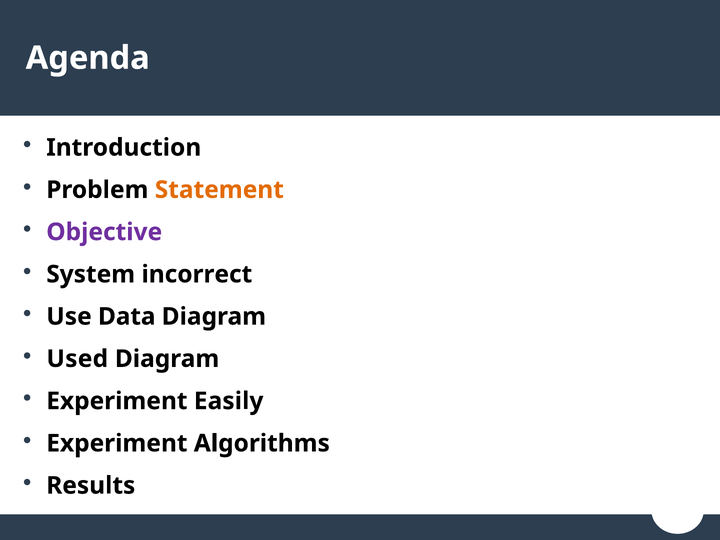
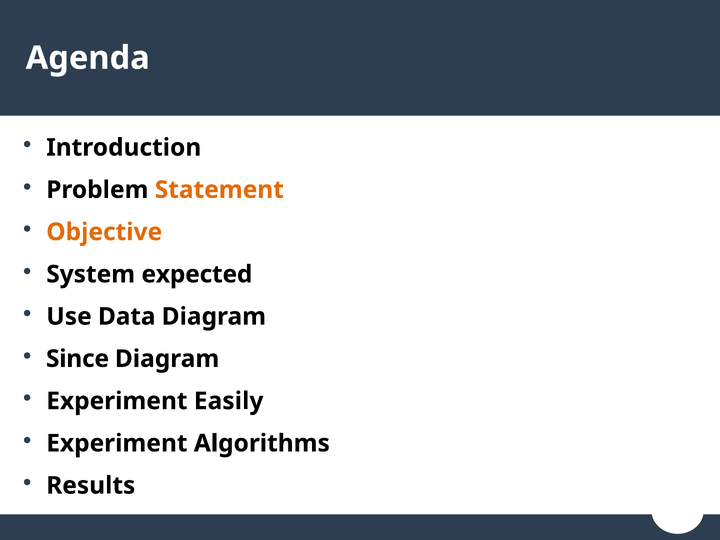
Objective colour: purple -> orange (104, 232)
incorrect: incorrect -> expected (197, 274)
Used: Used -> Since (78, 359)
